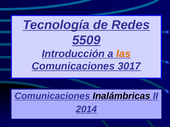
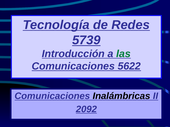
5509: 5509 -> 5739 (86, 40)
las colour: orange -> green (123, 54)
3017: 3017 -> 5622 (129, 66)
2014: 2014 -> 2092 (86, 110)
